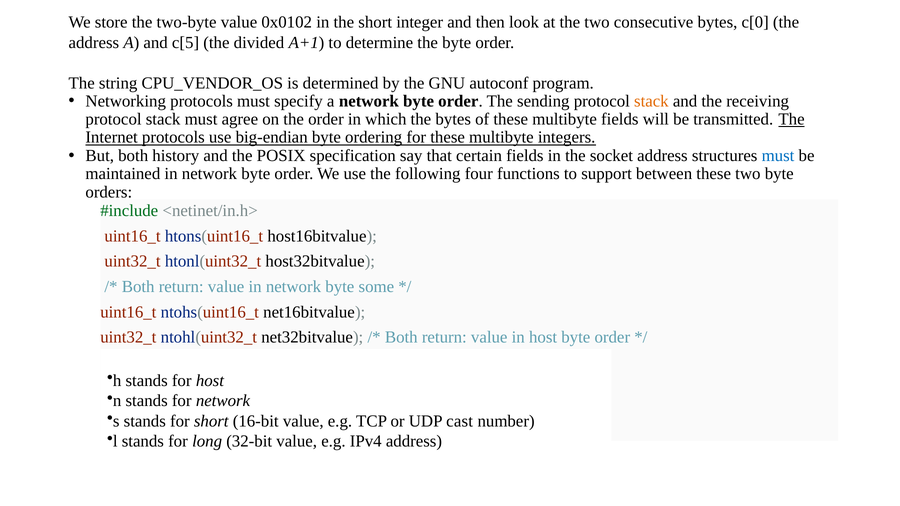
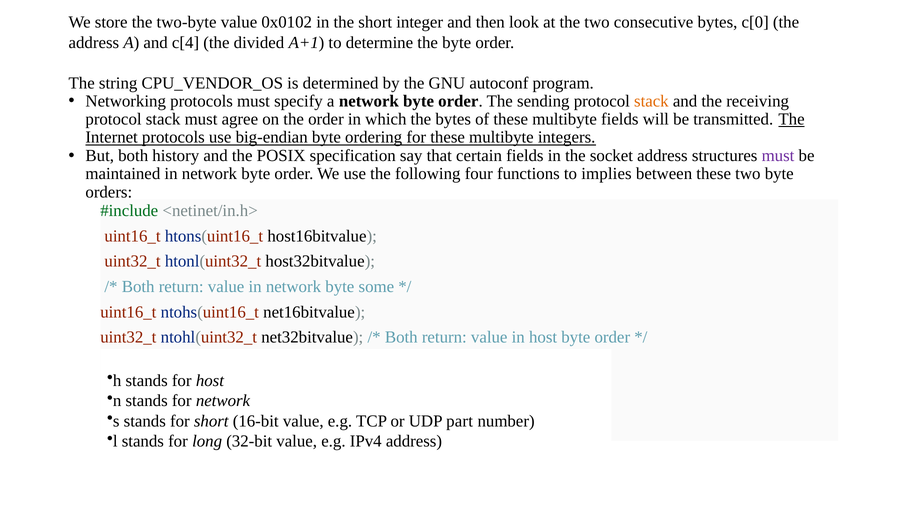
c[5: c[5 -> c[4 (186, 43)
must colour: blue -> purple (778, 156)
support: support -> implies (606, 174)
cast: cast -> part (460, 421)
